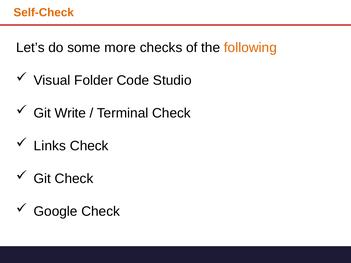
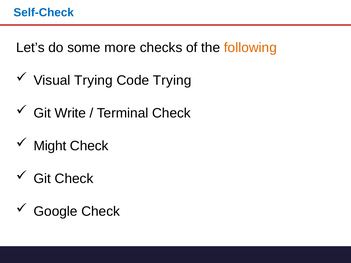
Self-Check colour: orange -> blue (44, 12)
Visual Folder: Folder -> Trying (93, 81)
Code Studio: Studio -> Trying (172, 81)
Links: Links -> Might (50, 146)
